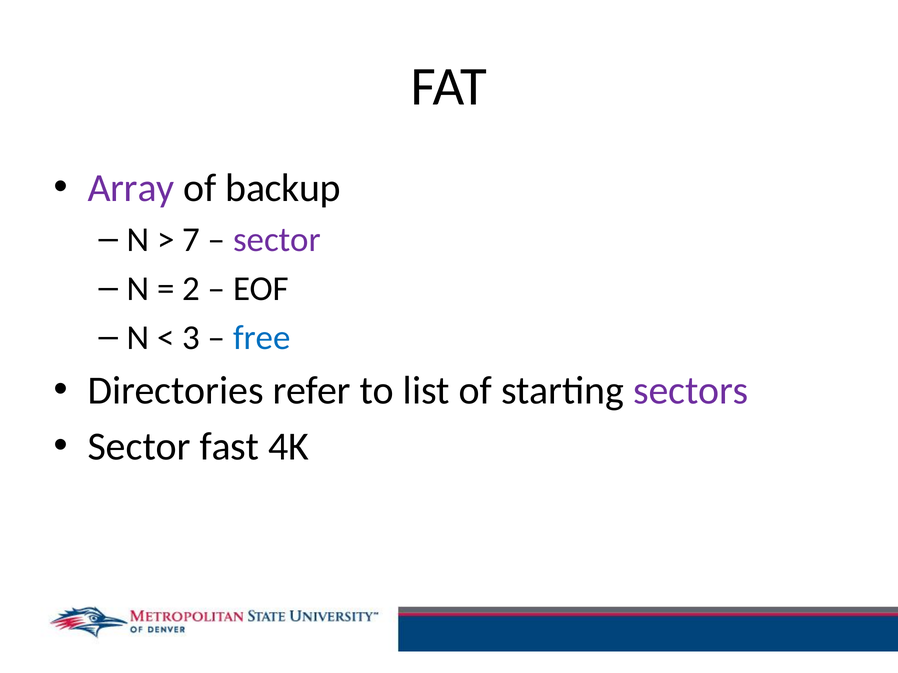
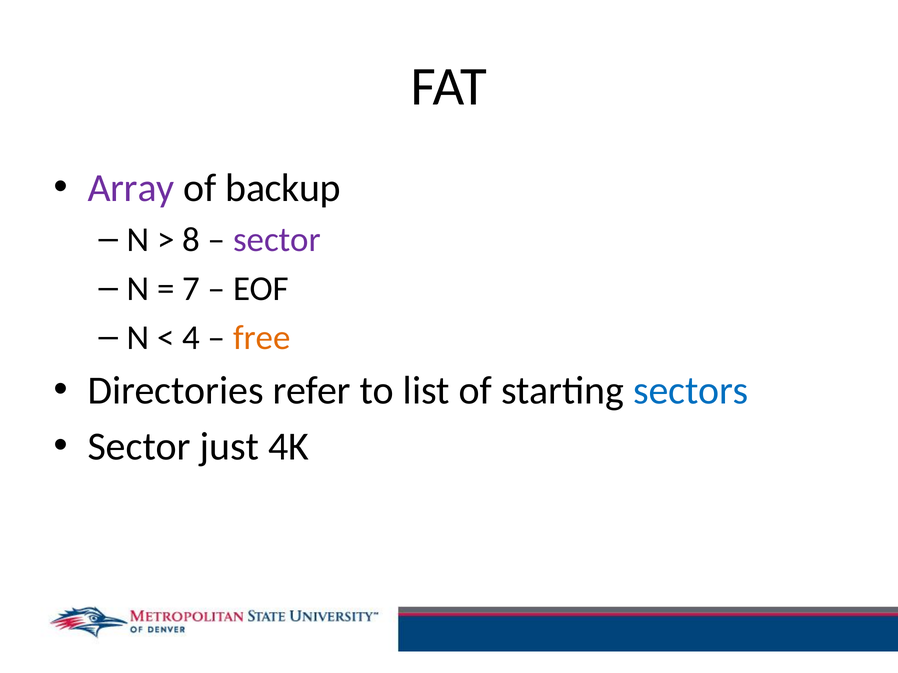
7: 7 -> 8 (191, 240)
2: 2 -> 7 (191, 289)
3: 3 -> 4 (191, 338)
free colour: blue -> orange (262, 338)
sectors colour: purple -> blue (691, 391)
fast: fast -> just (229, 447)
